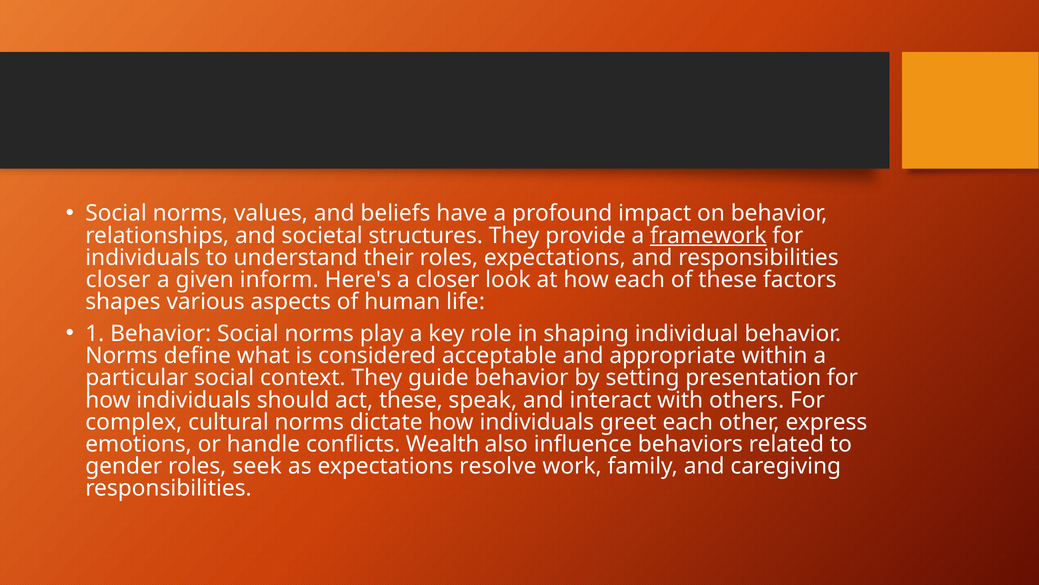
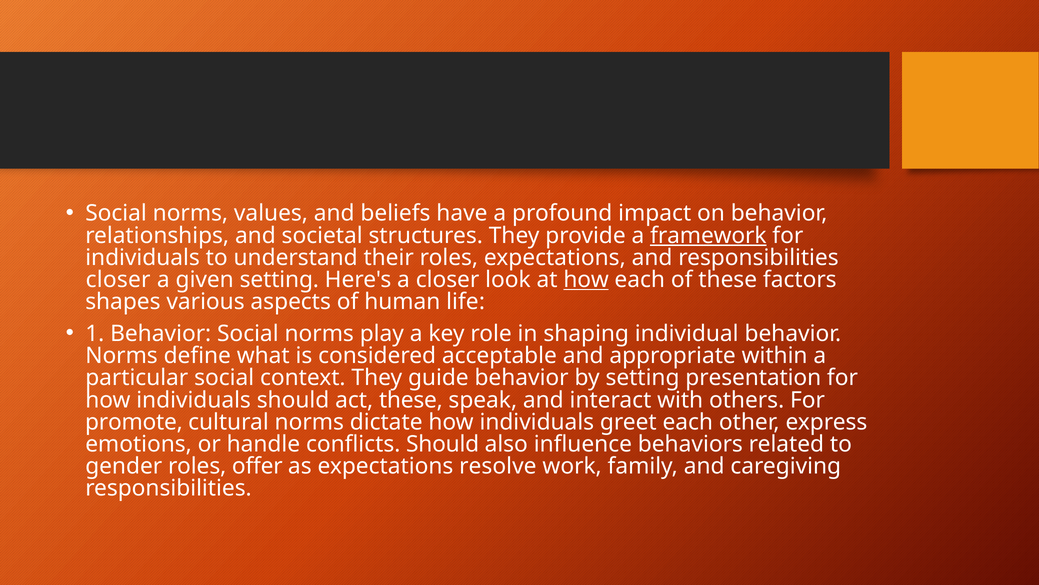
given inform: inform -> setting (279, 279)
how underline: none -> present (586, 279)
complex: complex -> promote (134, 422)
conflicts Wealth: Wealth -> Should (443, 444)
seek: seek -> offer (257, 466)
